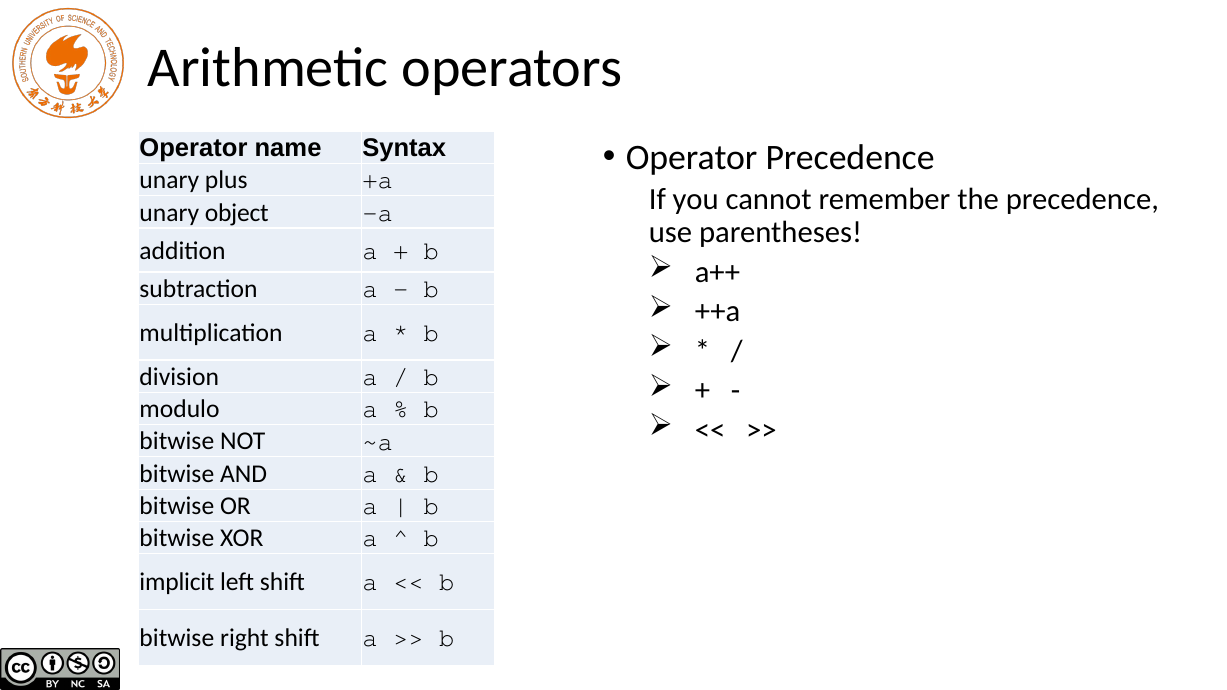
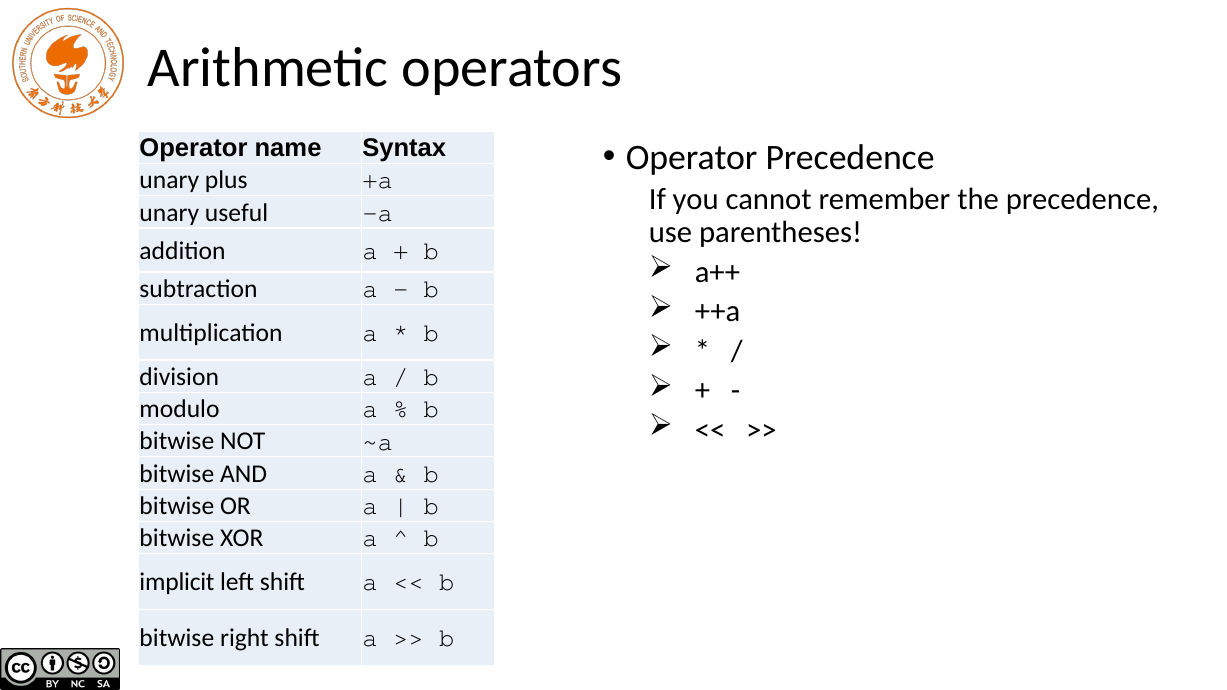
object: object -> useful (237, 213)
